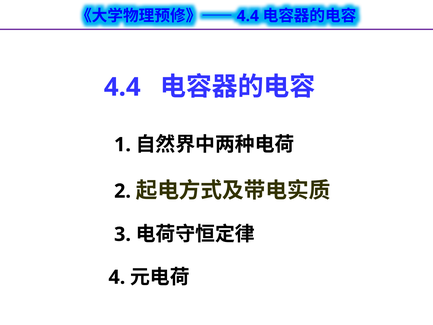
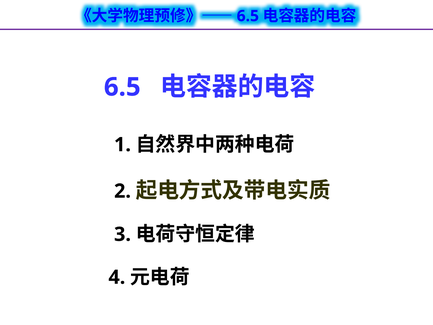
4.4: 4.4 -> 6.5 (248, 16)
4.4: 4.4 -> 6.5 (122, 87)
